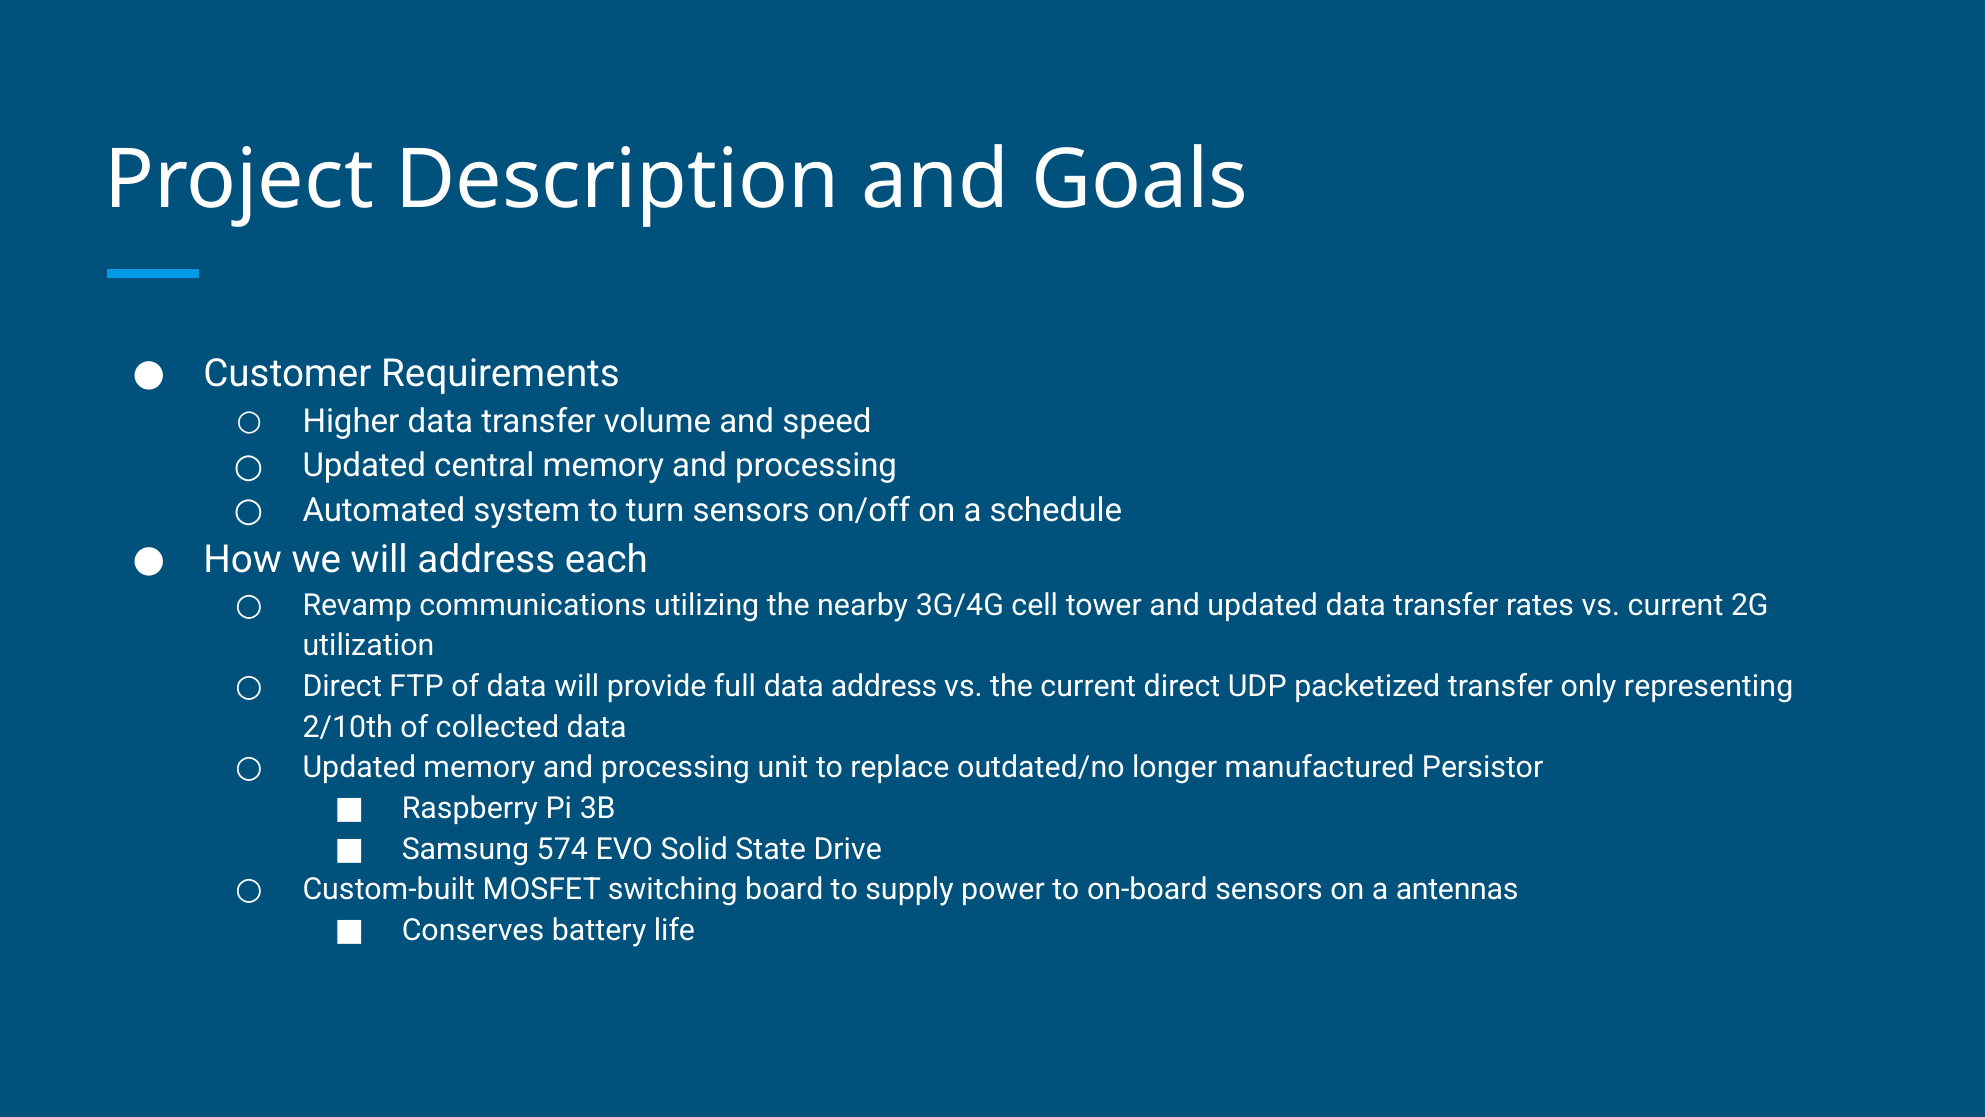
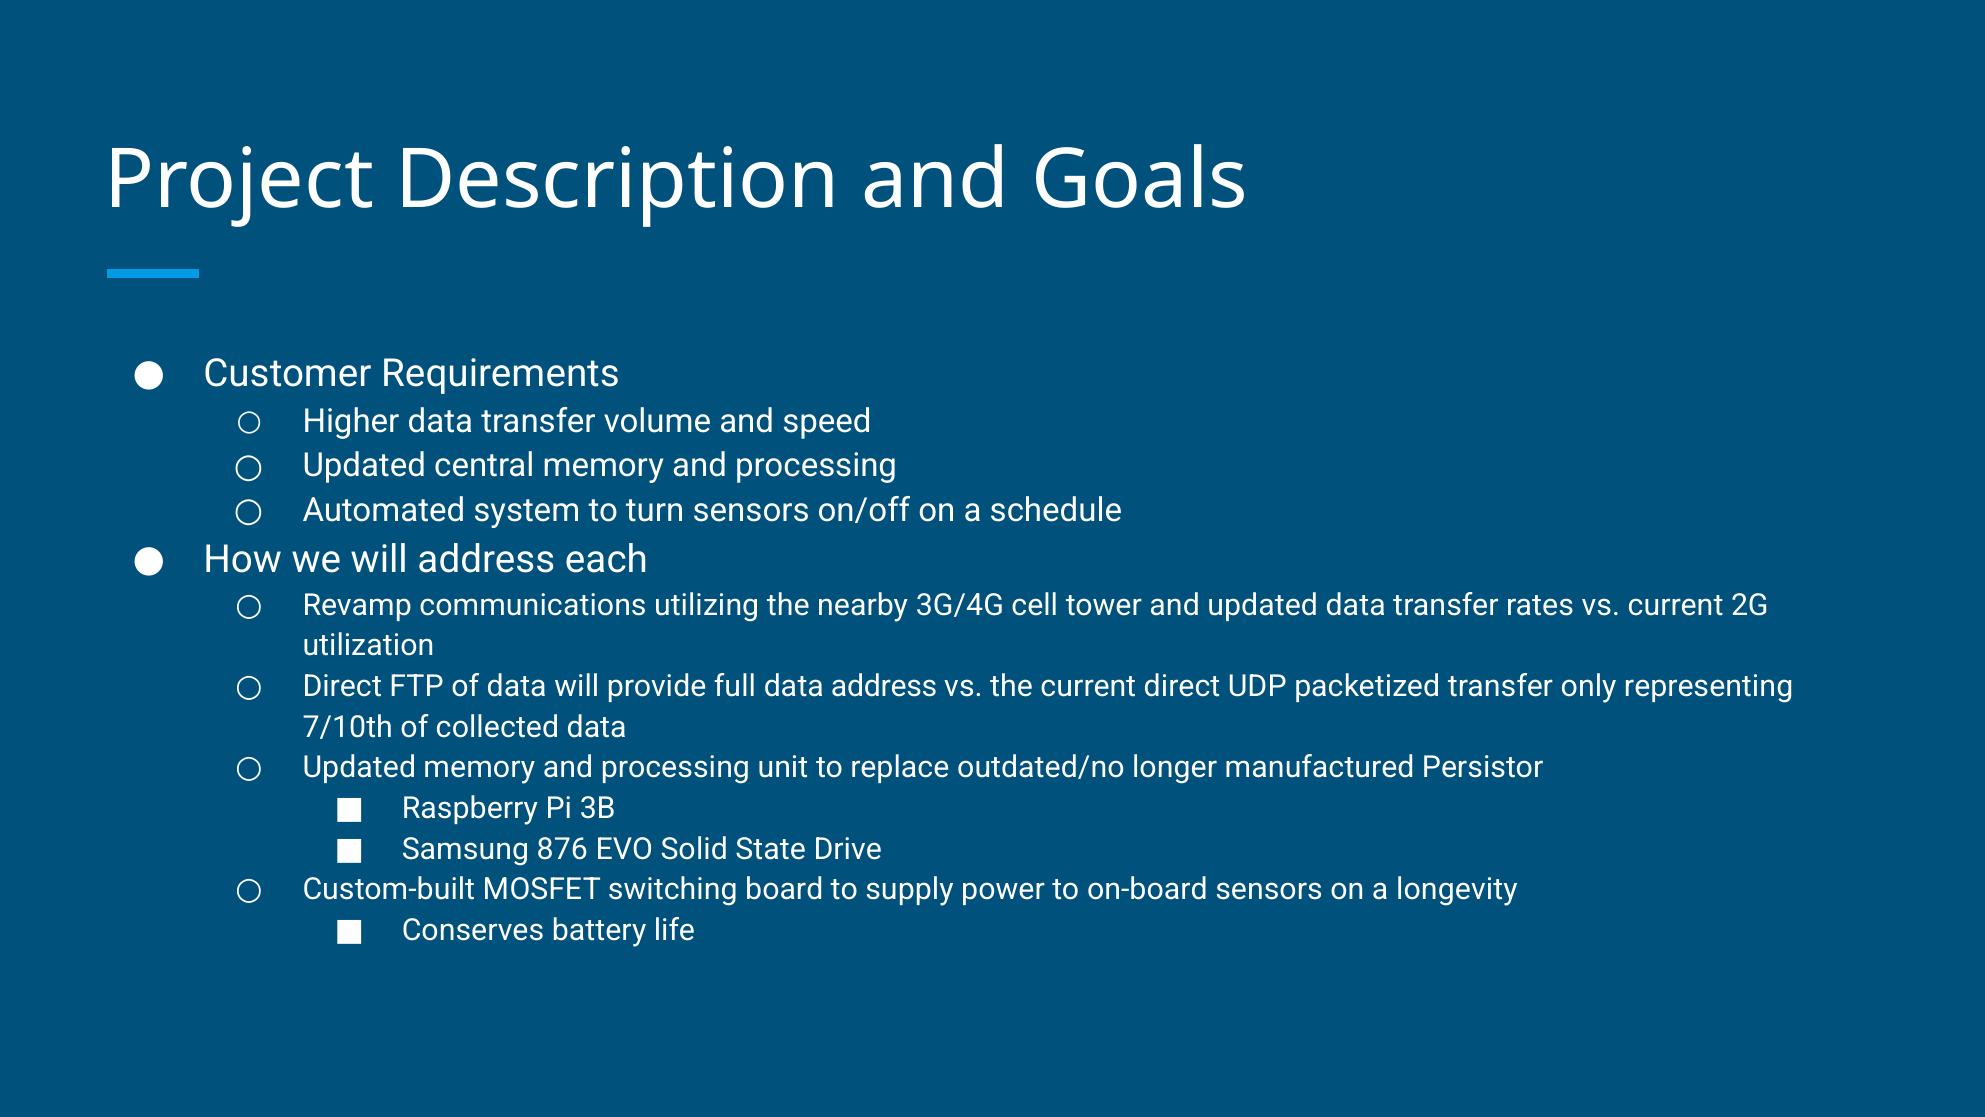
2/10th: 2/10th -> 7/10th (348, 727)
574: 574 -> 876 (562, 849)
antennas: antennas -> longevity (1457, 890)
